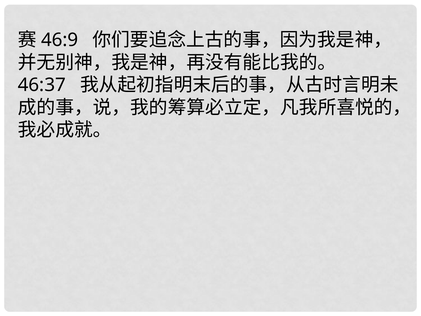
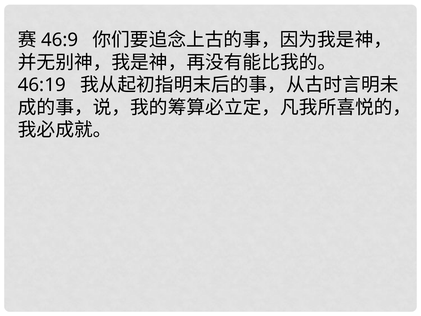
46:37: 46:37 -> 46:19 (42, 85)
